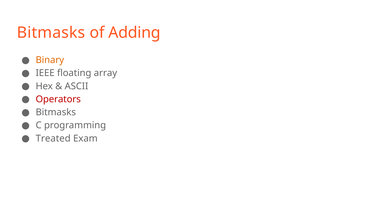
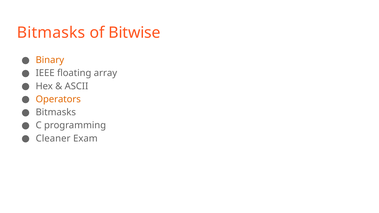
Adding: Adding -> Bitwise (134, 33)
Operators colour: red -> orange (58, 99)
Treated: Treated -> Cleaner (53, 139)
